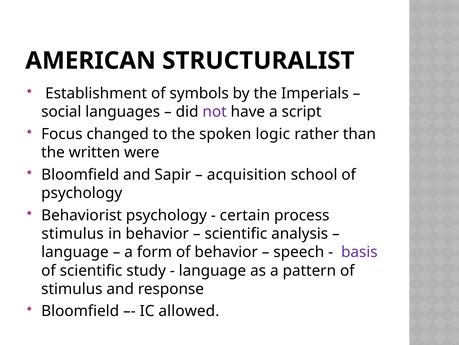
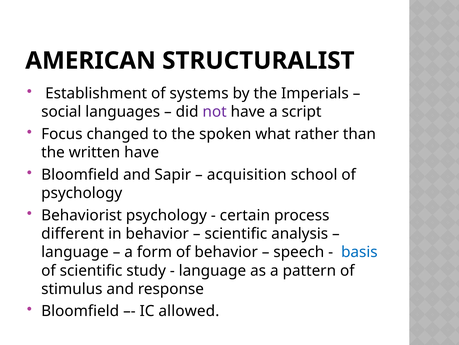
symbols: symbols -> systems (199, 93)
logic: logic -> what (273, 134)
written were: were -> have (142, 152)
stimulus: stimulus -> different (73, 233)
basis colour: purple -> blue (359, 252)
